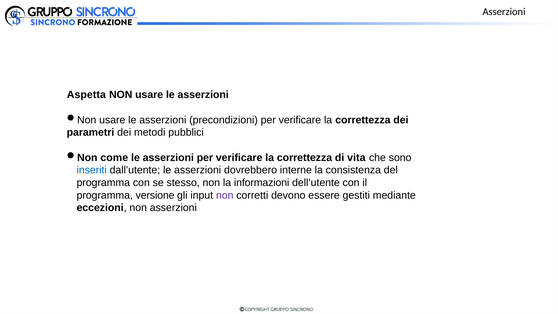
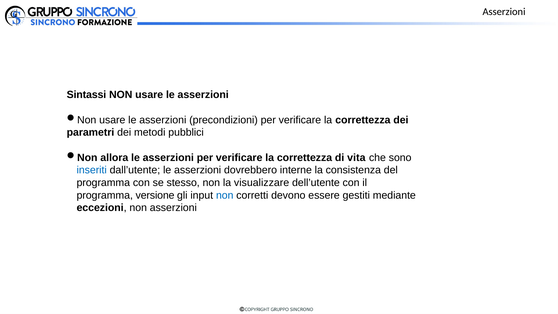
Aspetta: Aspetta -> Sintassi (86, 95)
come: come -> allora (114, 158)
informazioni: informazioni -> visualizzare (262, 183)
non colour: purple -> blue (225, 195)
